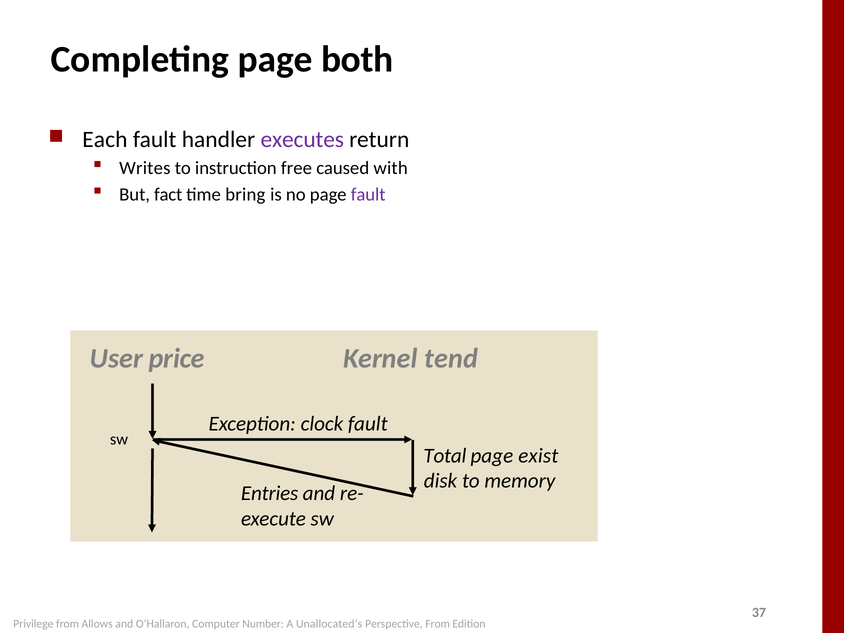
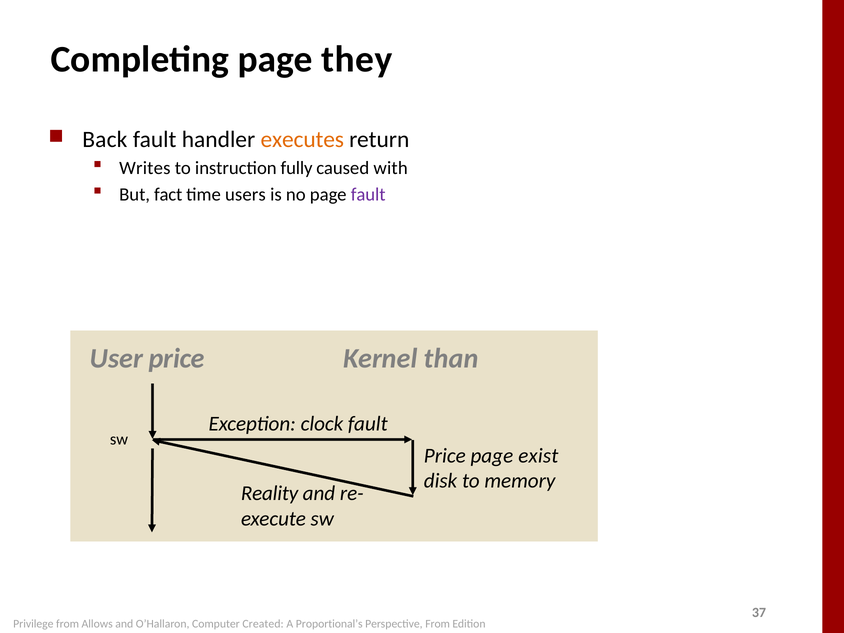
both: both -> they (357, 59)
Each: Each -> Back (105, 139)
executes colour: purple -> orange (302, 139)
free: free -> fully (297, 168)
bring: bring -> users (245, 194)
tend: tend -> than (451, 358)
Total: Total -> Price (445, 456)
Entries: Entries -> Reality (270, 493)
Number: Number -> Created (263, 624)
Unallocated’s: Unallocated’s -> Proportional’s (329, 624)
